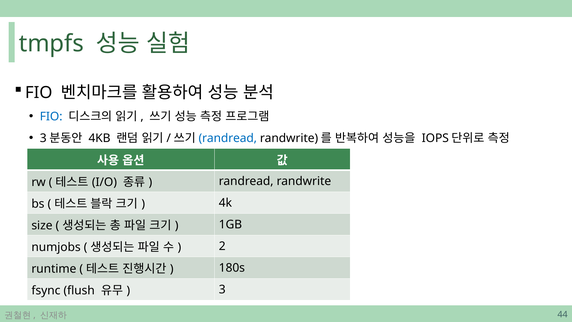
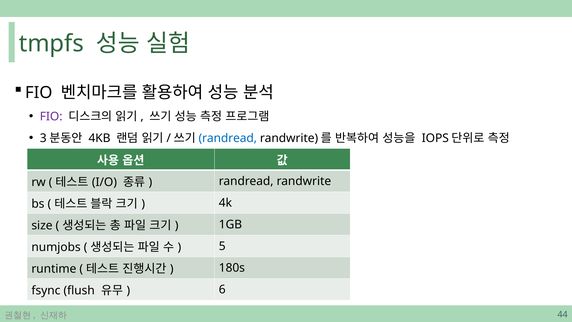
FIO colour: blue -> purple (51, 117)
2: 2 -> 5 (222, 246)
3: 3 -> 6 (222, 289)
